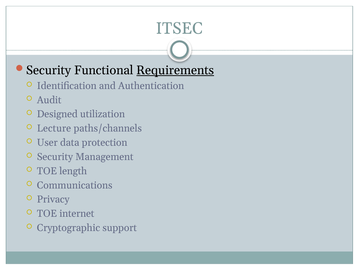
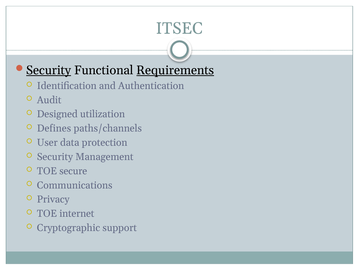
Security underline: none -> present (49, 70)
Lecture: Lecture -> Defines (54, 128)
length: length -> secure (73, 171)
